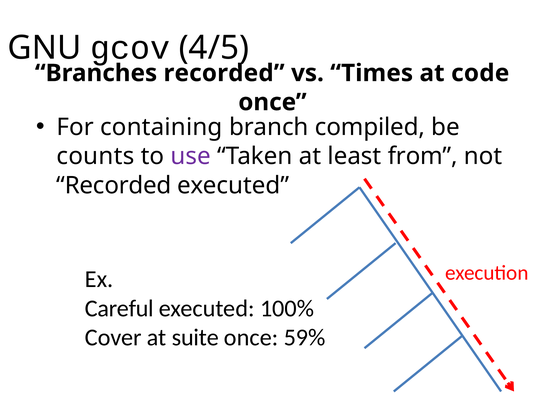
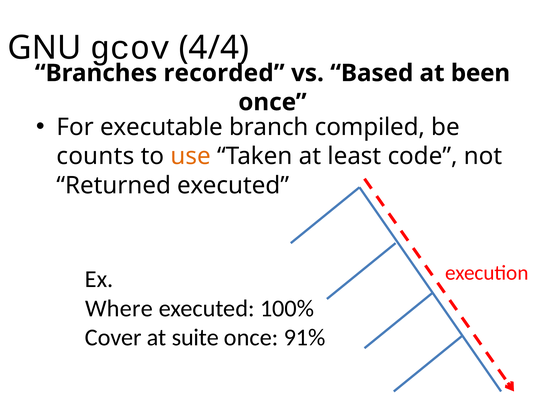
4/5: 4/5 -> 4/4 (214, 48)
Times: Times -> Based (372, 73)
code: code -> been (480, 73)
containing: containing -> executable (161, 127)
use colour: purple -> orange (191, 156)
from: from -> code (423, 156)
Recorded: Recorded -> Returned (114, 185)
Careful: Careful -> Where (119, 308)
59%: 59% -> 91% (305, 337)
